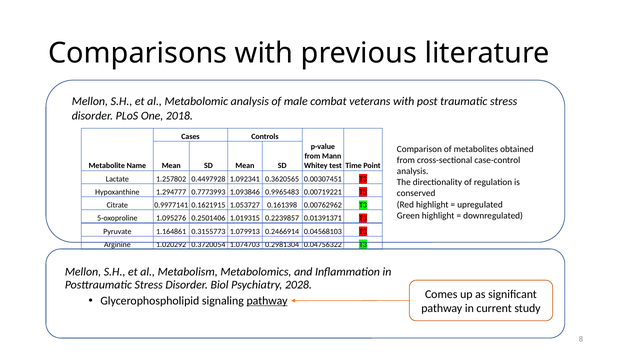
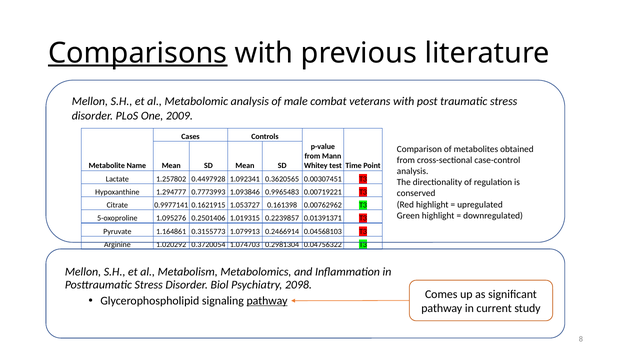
Comparisons underline: none -> present (138, 53)
2018: 2018 -> 2009 (179, 116)
2028: 2028 -> 2098 (299, 285)
